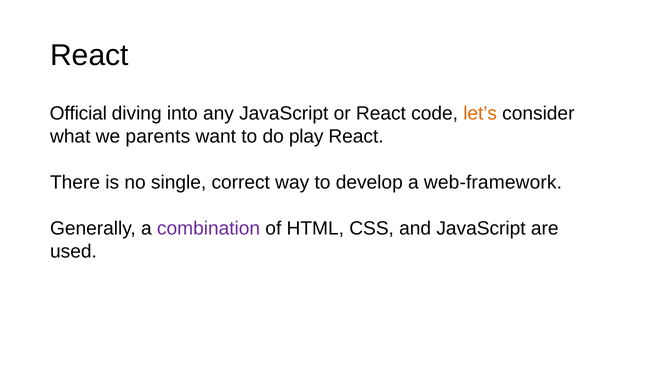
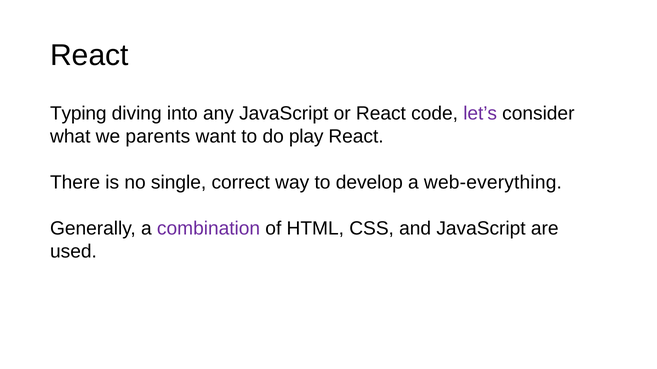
Official: Official -> Typing (78, 114)
let’s colour: orange -> purple (480, 114)
web-framework: web-framework -> web-everything (493, 183)
